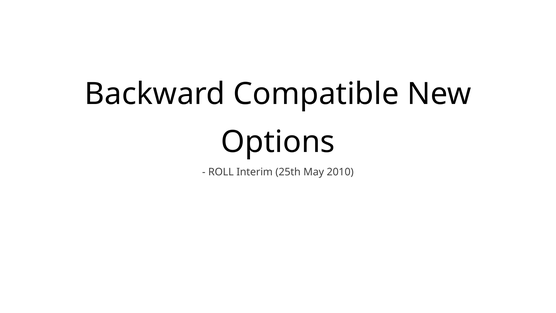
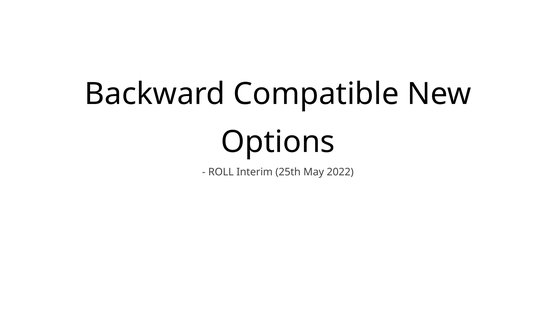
2010: 2010 -> 2022 (340, 172)
